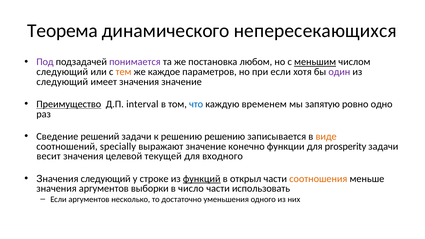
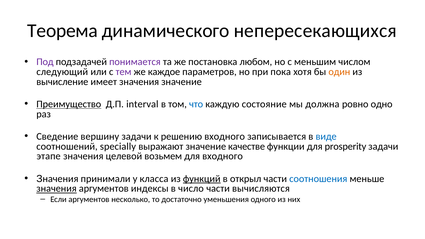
меньшим underline: present -> none (315, 62)
тем colour: orange -> purple (124, 72)
при если: если -> пока (281, 72)
один colour: purple -> orange (339, 72)
следующий: следующий -> вычисление (62, 82)
временем: временем -> состояние (264, 104)
запятую: запятую -> должна (322, 104)
решений: решений -> вершину (100, 137)
решению решению: решению -> входного (225, 137)
виде colour: orange -> blue (326, 137)
конечно: конечно -> качестве (247, 146)
весит: весит -> этапе (49, 156)
текущей: текущей -> возьмем (163, 156)
Значения cледующий: cледующий -> принимали (106, 179)
строке: строке -> класса (154, 179)
соотношения colour: orange -> blue (318, 179)
значения underline: none -> present (56, 189)
выборки: выборки -> индексы (150, 189)
использовать: использовать -> вычисляются (261, 189)
